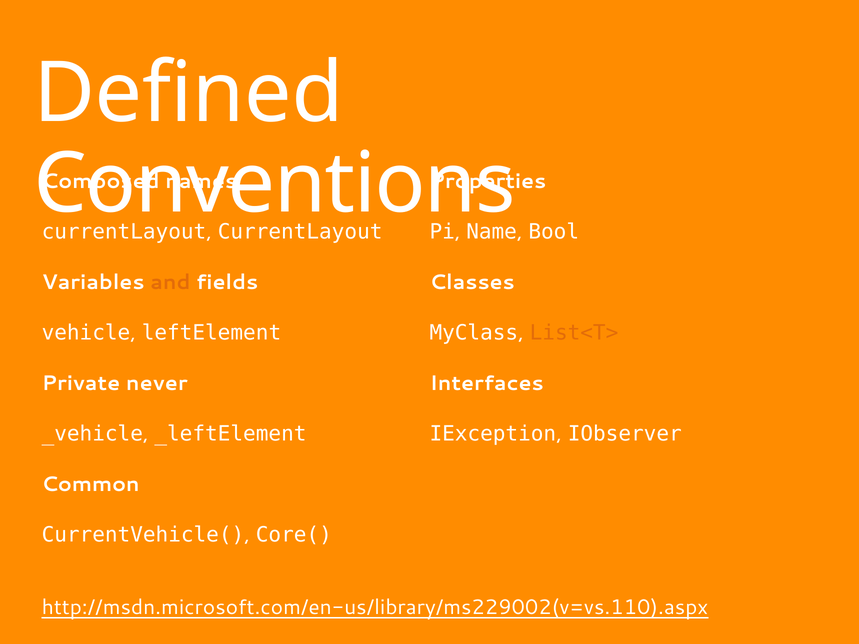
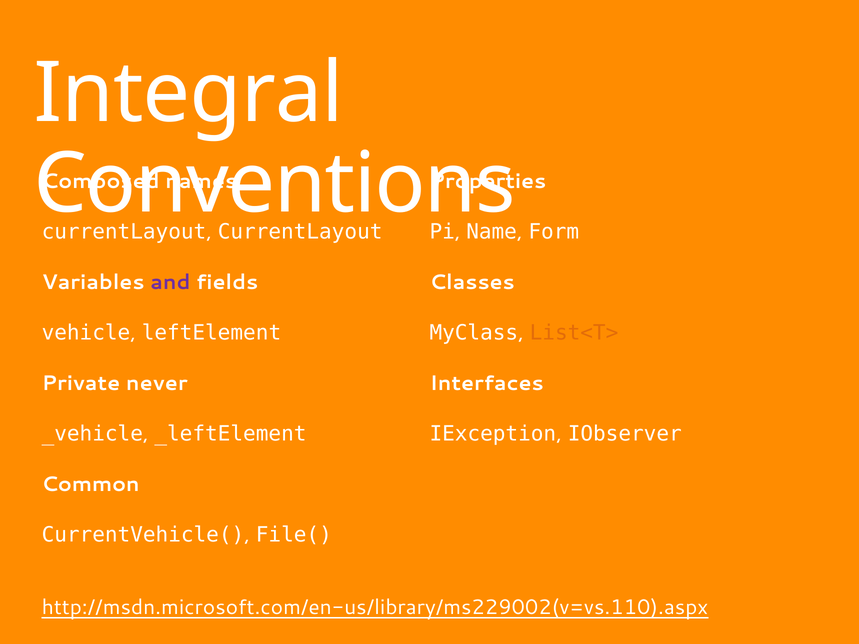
Defined: Defined -> Integral (189, 93)
Bool: Bool -> Form (554, 232)
and colour: orange -> purple (170, 282)
Core(: Core( -> File( (294, 535)
